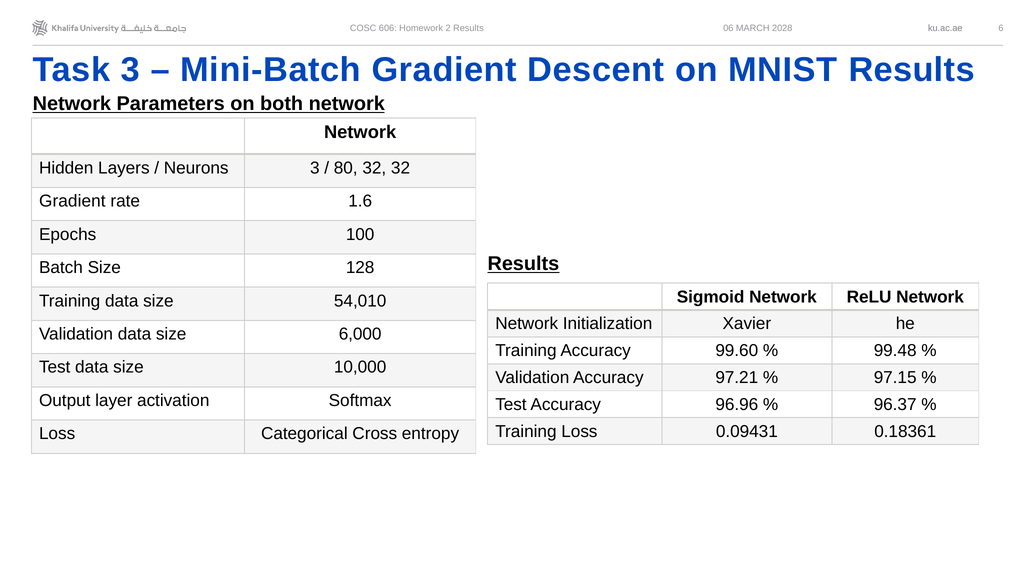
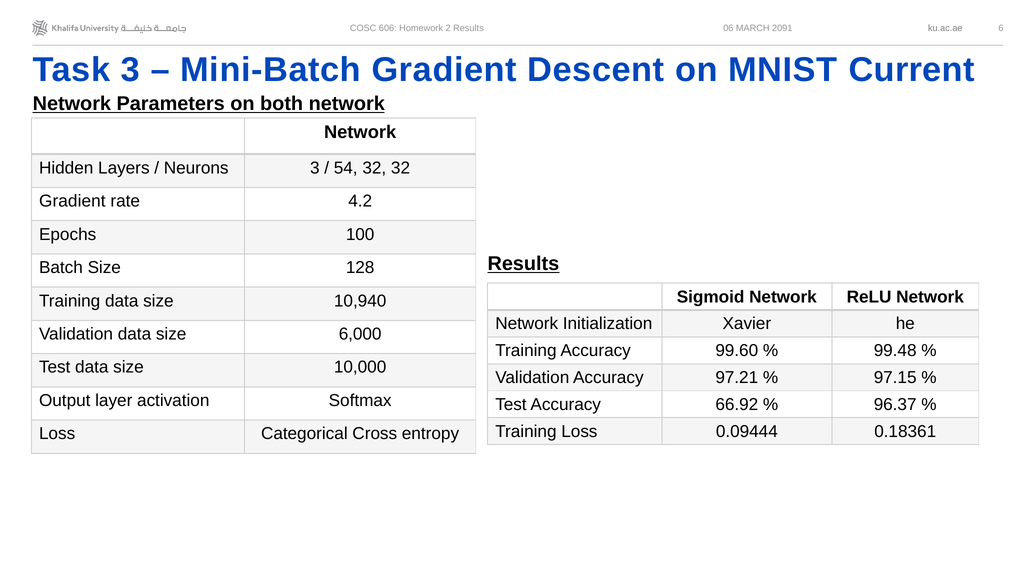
2028: 2028 -> 2091 (782, 28)
MNIST Results: Results -> Current (912, 70)
80: 80 -> 54 (346, 168)
1.6: 1.6 -> 4.2 (360, 201)
54,010: 54,010 -> 10,940 (360, 301)
96.96: 96.96 -> 66.92 (737, 404)
0.09431: 0.09431 -> 0.09444 (747, 431)
